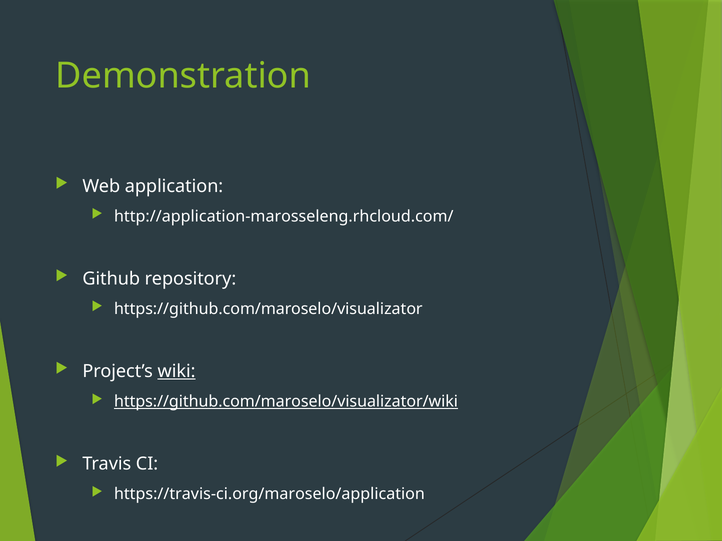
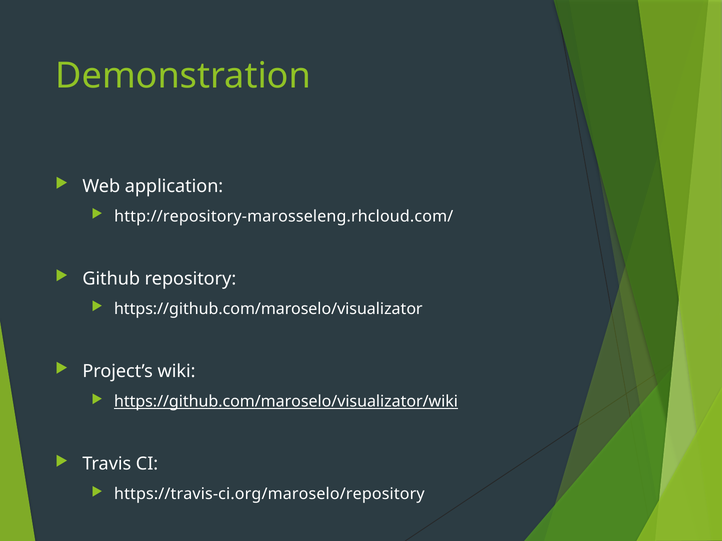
http://application-marosseleng.rhcloud.com/: http://application-marosseleng.rhcloud.com/ -> http://repository-marosseleng.rhcloud.com/ (284, 217)
wiki underline: present -> none (177, 372)
https://travis-ci.org/maroselo/application: https://travis-ci.org/maroselo/application -> https://travis-ci.org/maroselo/repository (269, 495)
